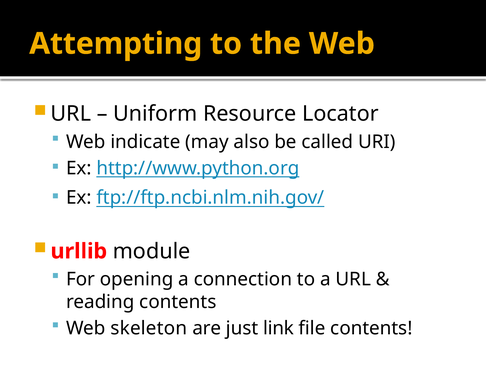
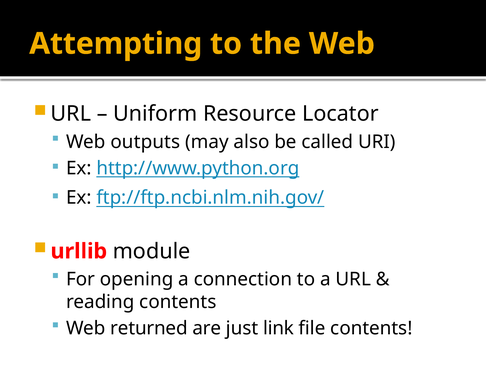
indicate: indicate -> outputs (145, 142)
skeleton: skeleton -> returned (149, 328)
